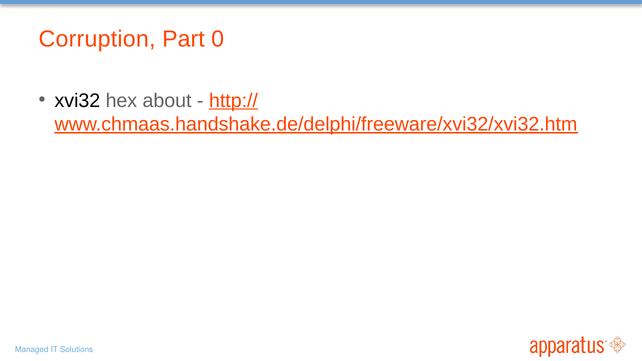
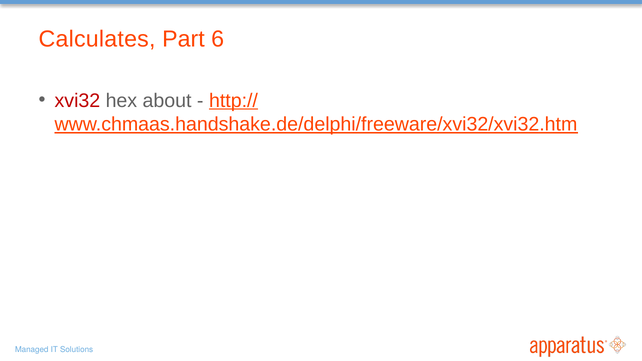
Corruption: Corruption -> Calculates (97, 39)
0: 0 -> 6 (218, 39)
xvi32 colour: black -> red (77, 101)
